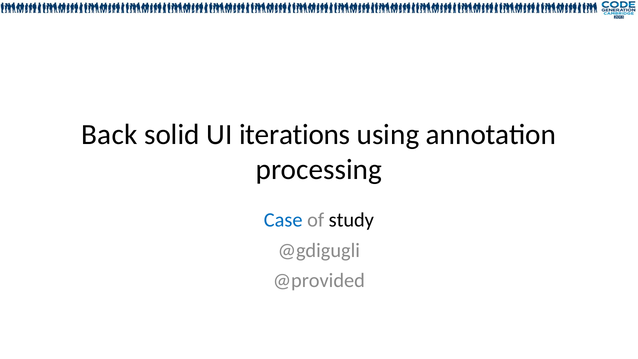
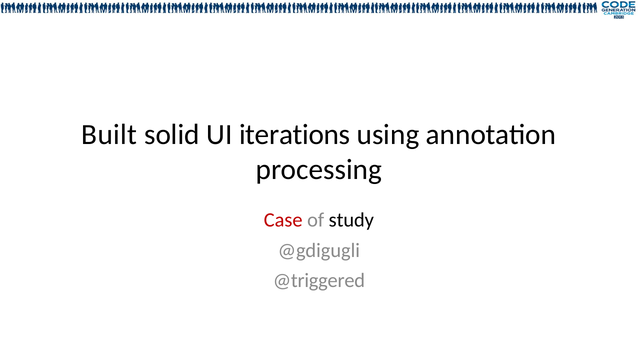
Back: Back -> Built (109, 134)
Case colour: blue -> red (283, 220)
@provided: @provided -> @triggered (319, 280)
